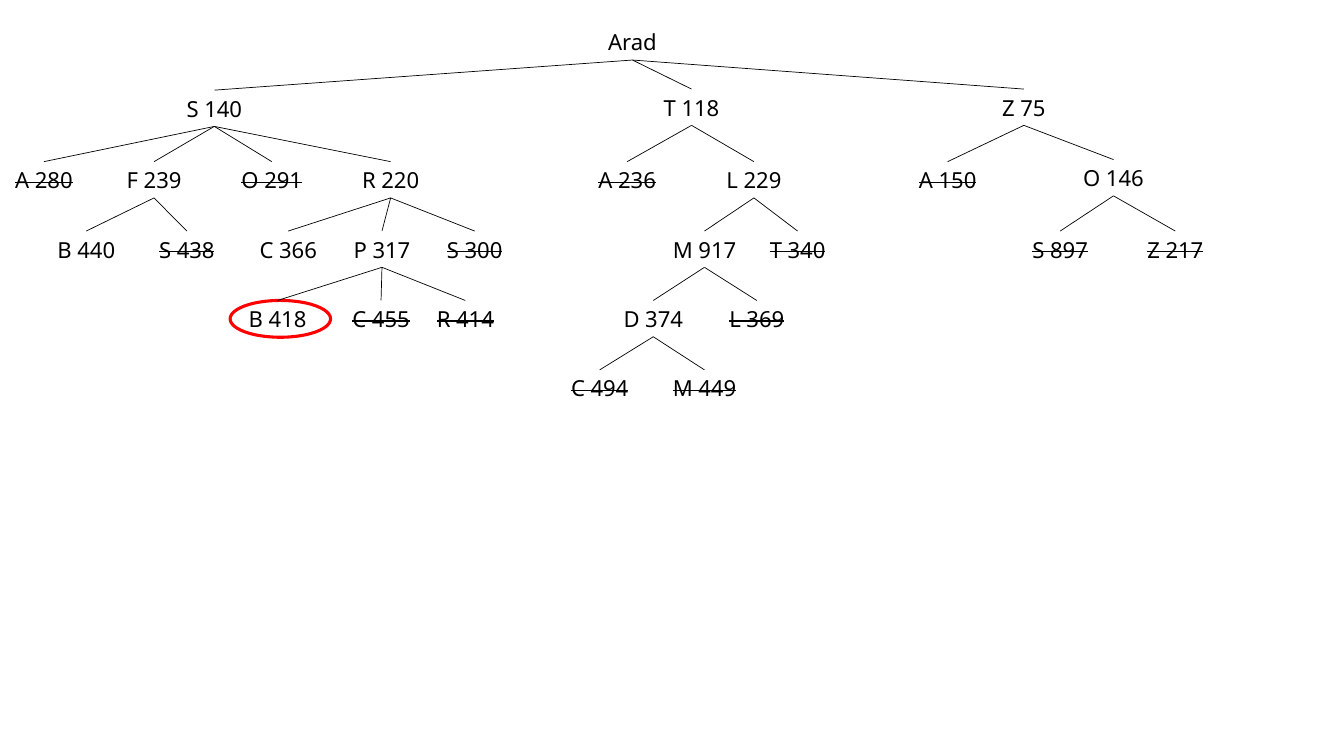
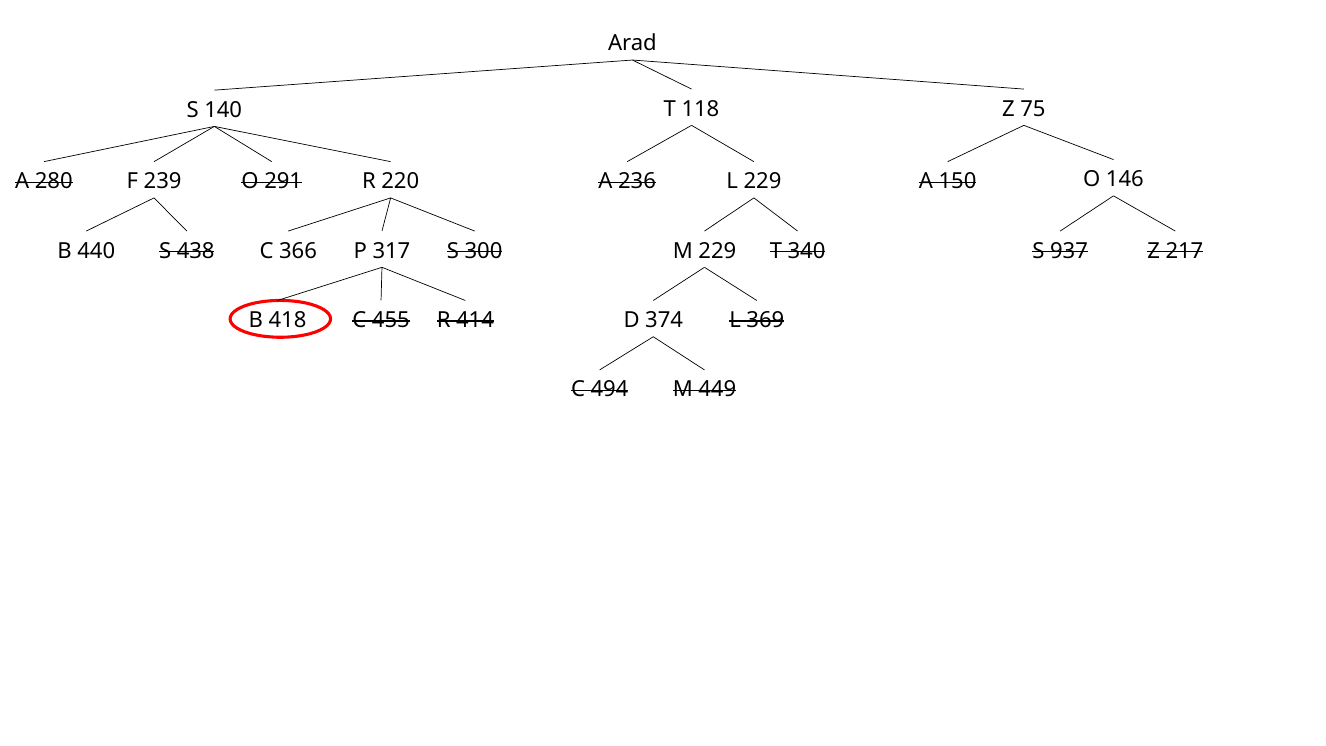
M 917: 917 -> 229 (717, 251)
897: 897 -> 937 (1069, 251)
